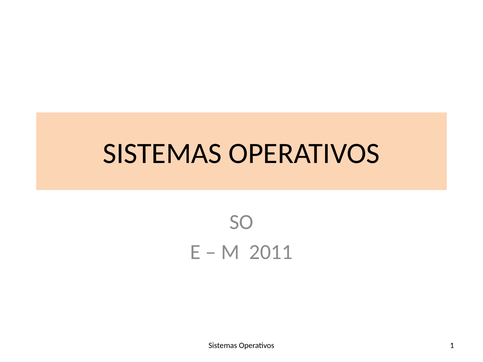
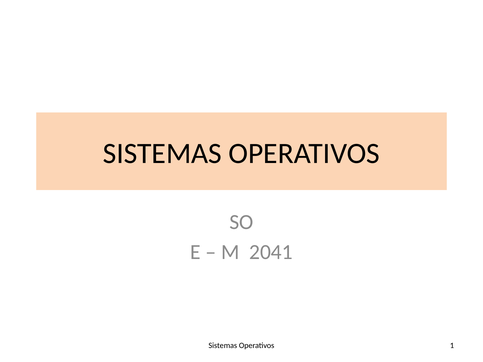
2011: 2011 -> 2041 (271, 252)
